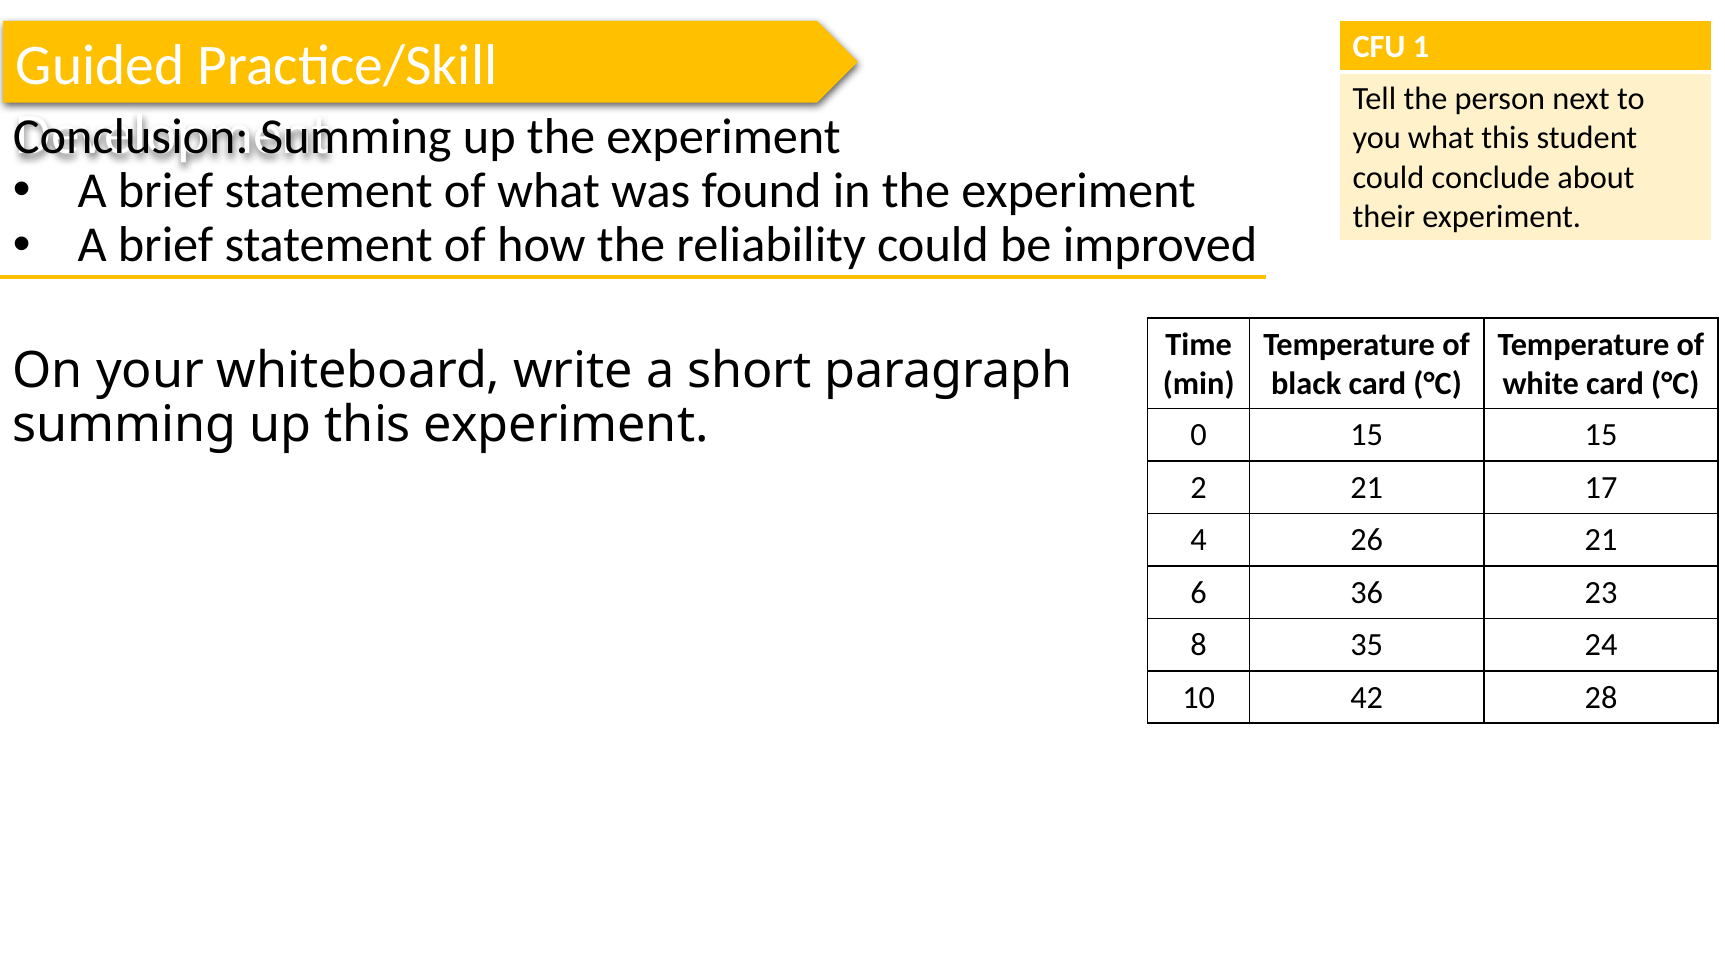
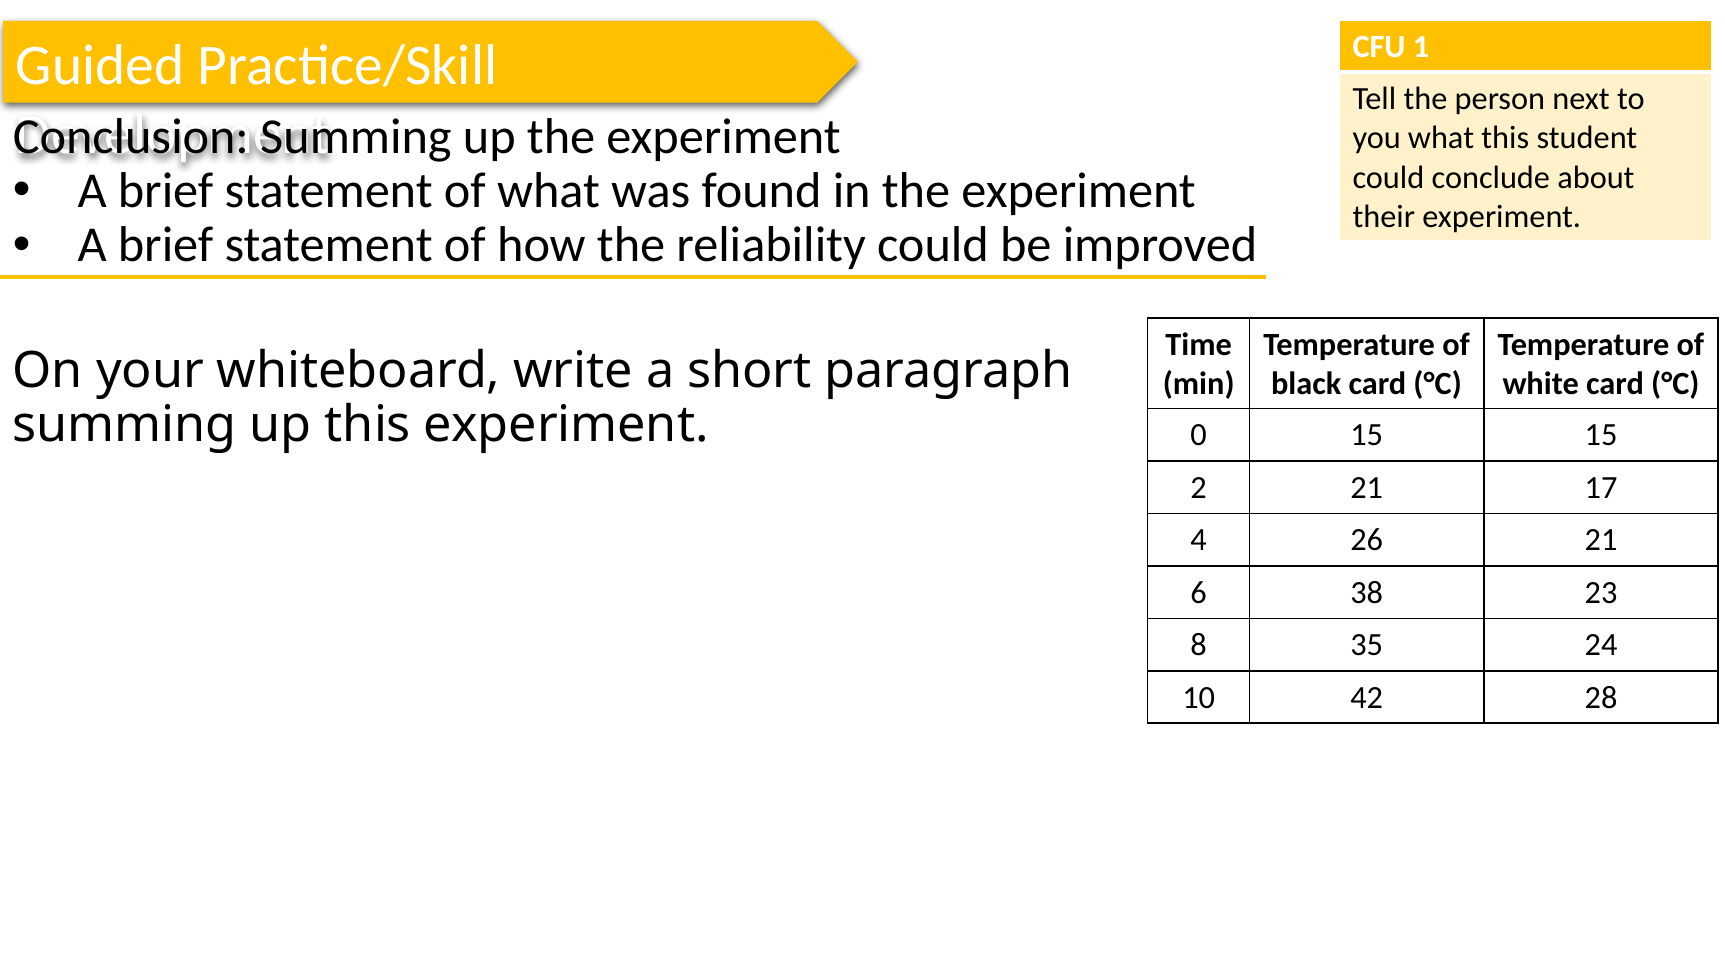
36: 36 -> 38 (1367, 593)
